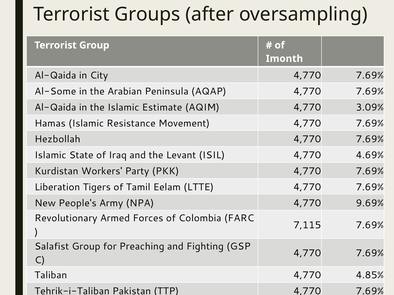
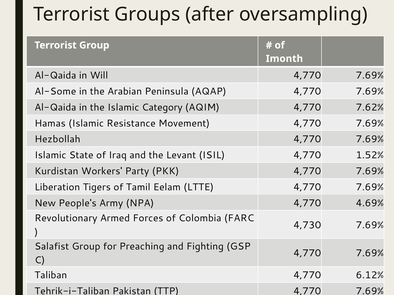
City: City -> Will (99, 76)
Estimate: Estimate -> Category (162, 108)
3.09%: 3.09% -> 7.62% (370, 108)
4.69%: 4.69% -> 1.52% (370, 155)
9.69%: 9.69% -> 4.69% (370, 203)
7,115: 7,115 -> 4,730 (307, 225)
4.85%: 4.85% -> 6.12% (370, 276)
